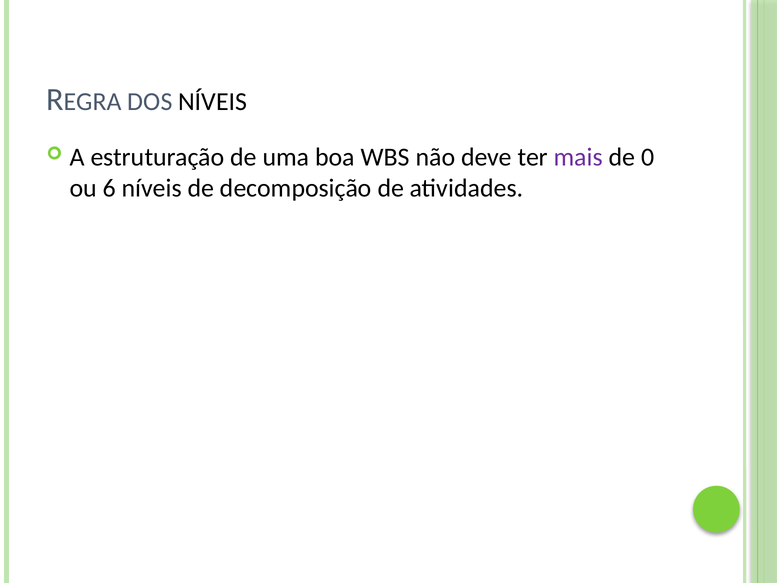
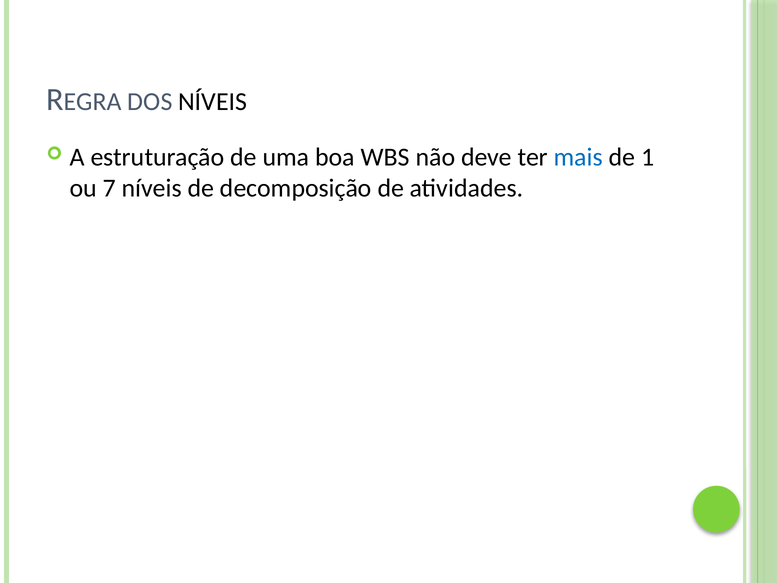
mais colour: purple -> blue (578, 157)
0: 0 -> 1 (648, 157)
6: 6 -> 7 (109, 188)
